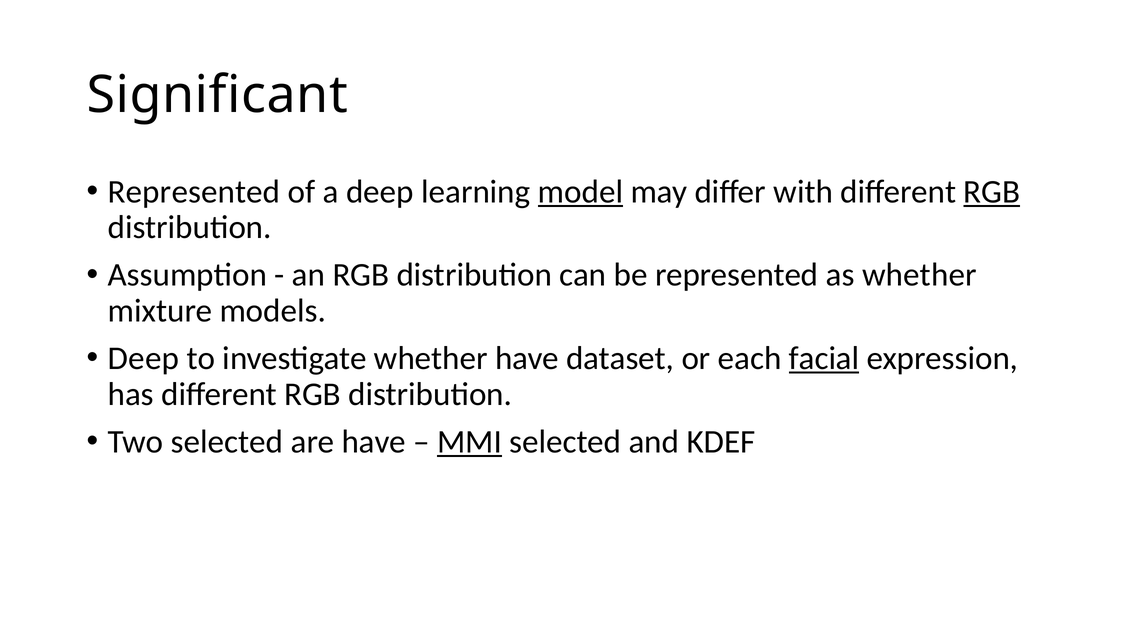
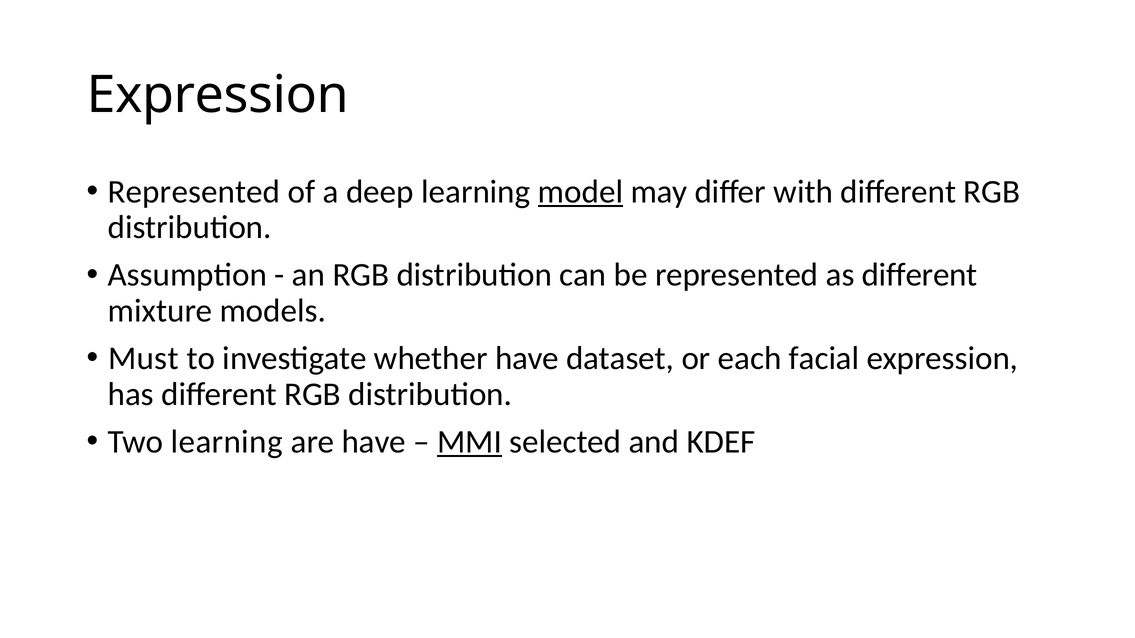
Significant: Significant -> Expression (218, 95)
RGB underline: present -> none (992, 192)
as whether: whether -> different (920, 275)
Deep: Deep -> Must (143, 359)
facial underline: present -> none (824, 359)
Two selected: selected -> learning (227, 442)
